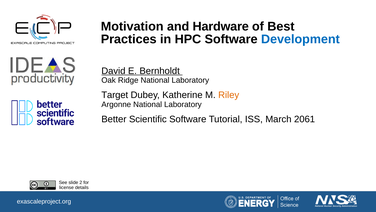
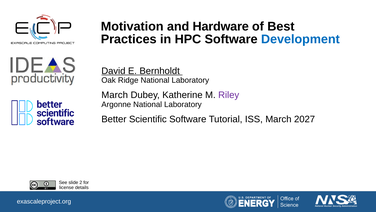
Target: Target -> March (115, 95)
Riley colour: orange -> purple (229, 95)
2061: 2061 -> 2027 (305, 119)
